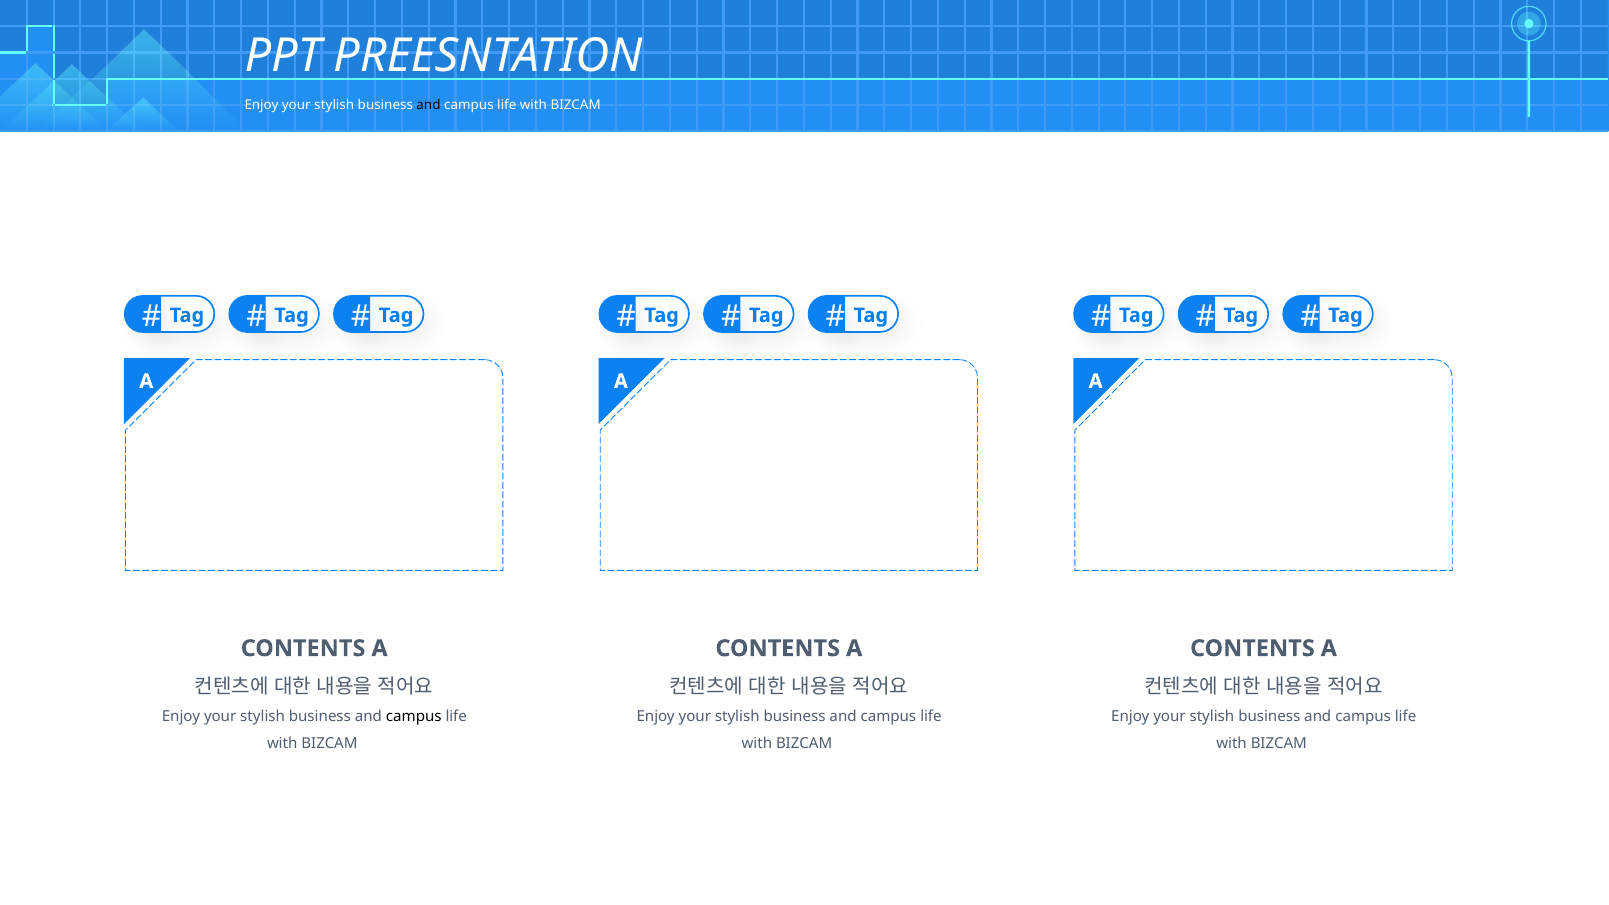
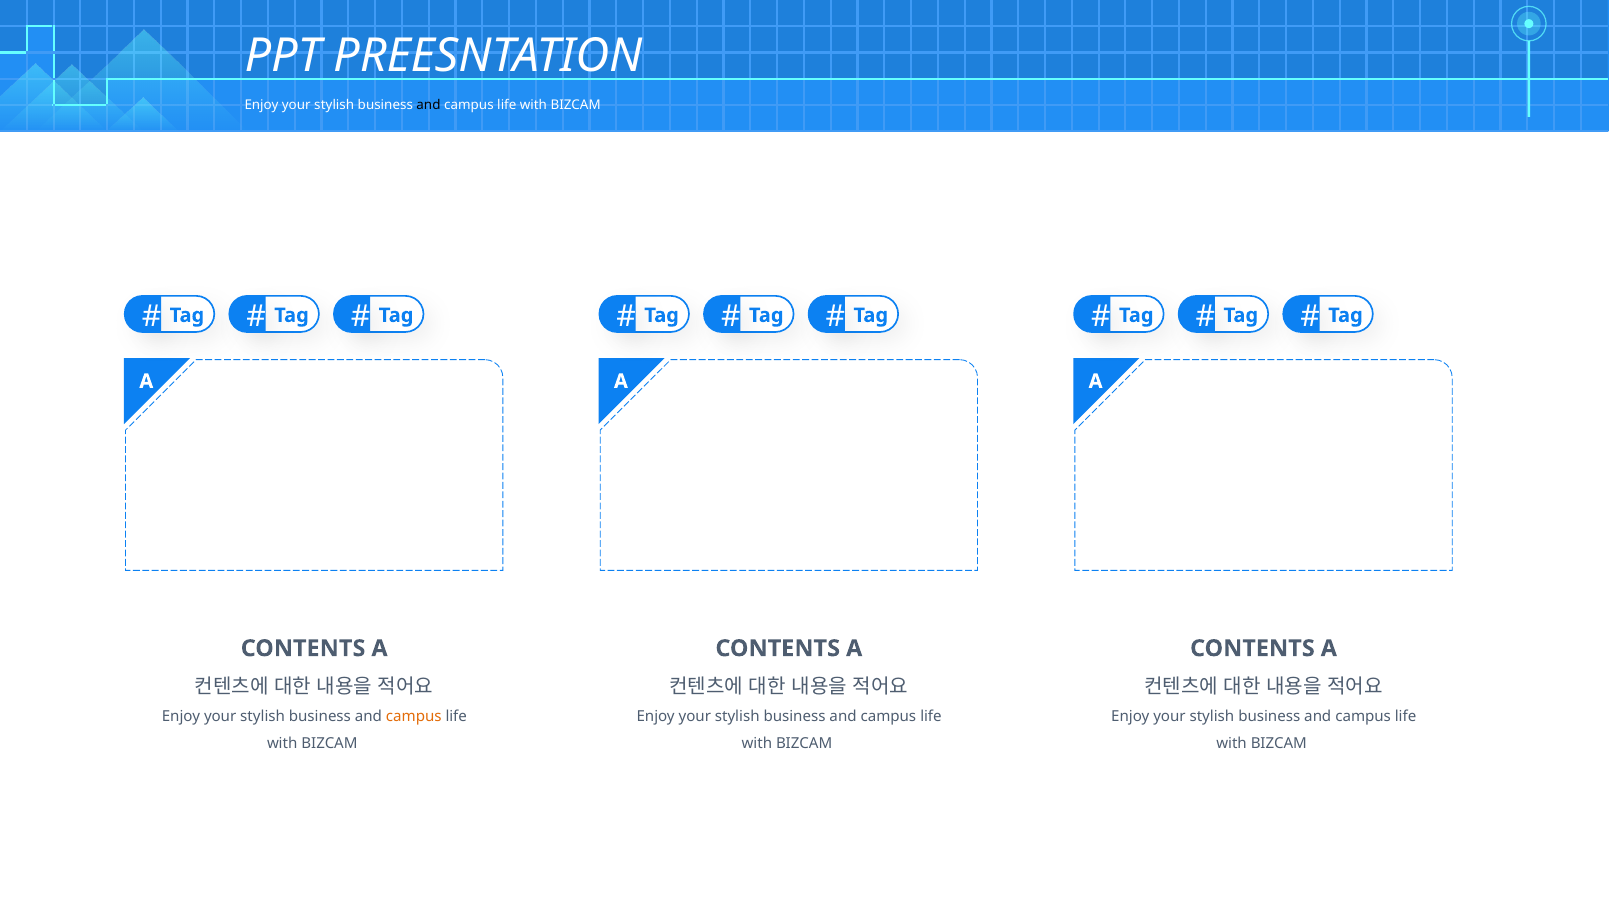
campus colour: black -> orange (414, 716)
